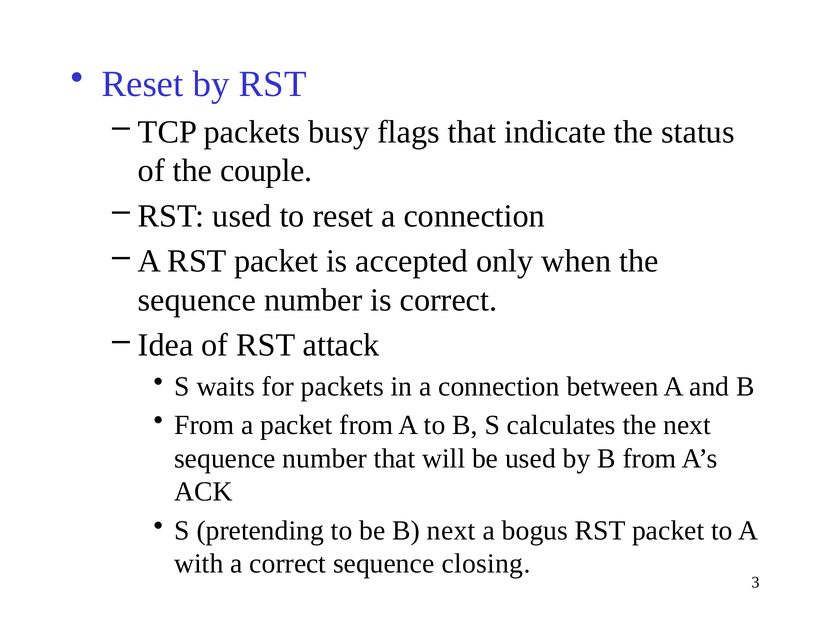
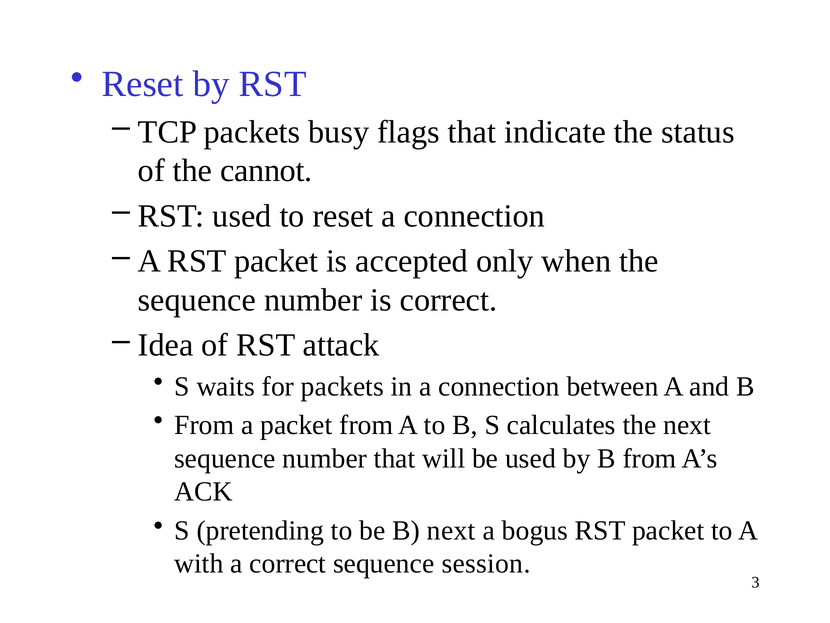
couple: couple -> cannot (266, 171)
closing: closing -> session (486, 563)
